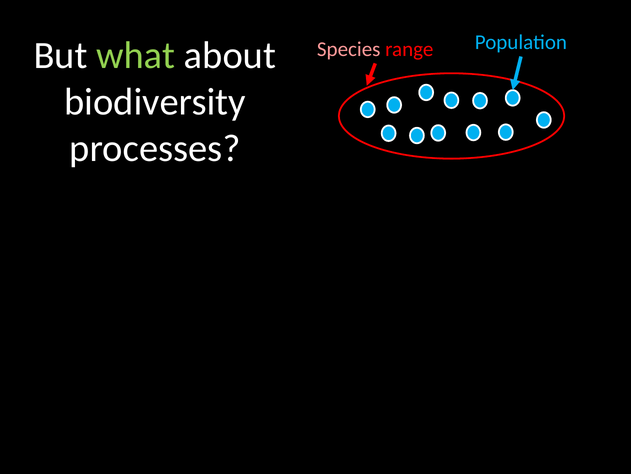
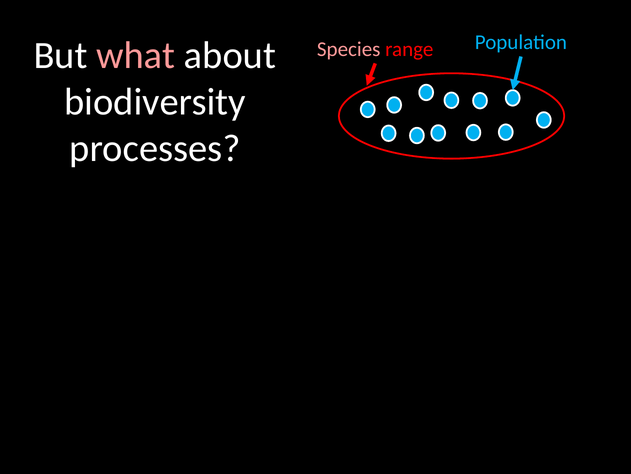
what colour: light green -> pink (136, 56)
